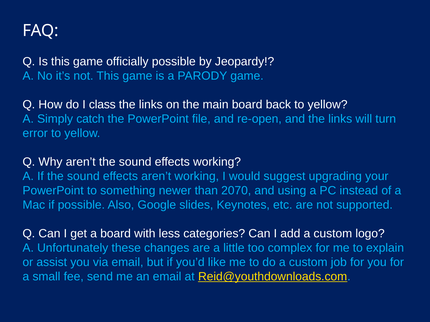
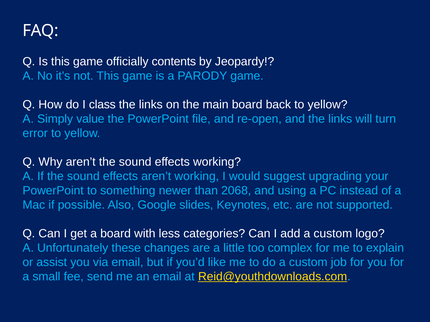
officially possible: possible -> contents (174, 62)
catch: catch -> value (90, 119)
2070: 2070 -> 2068 (236, 191)
